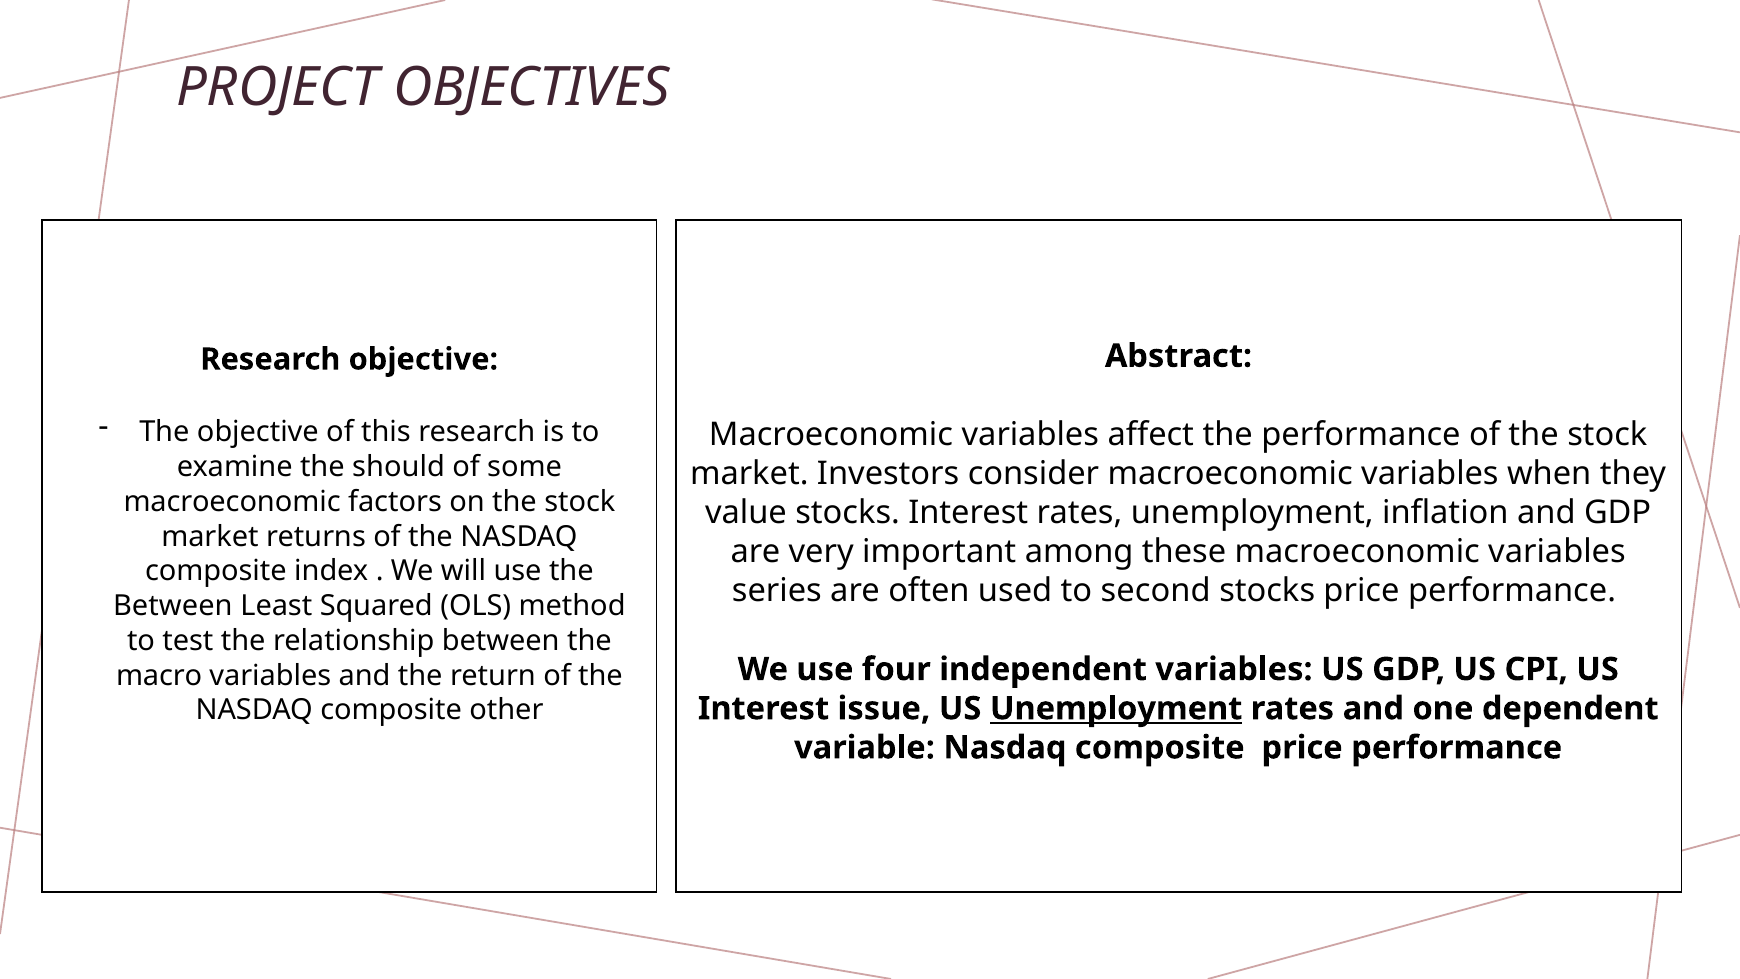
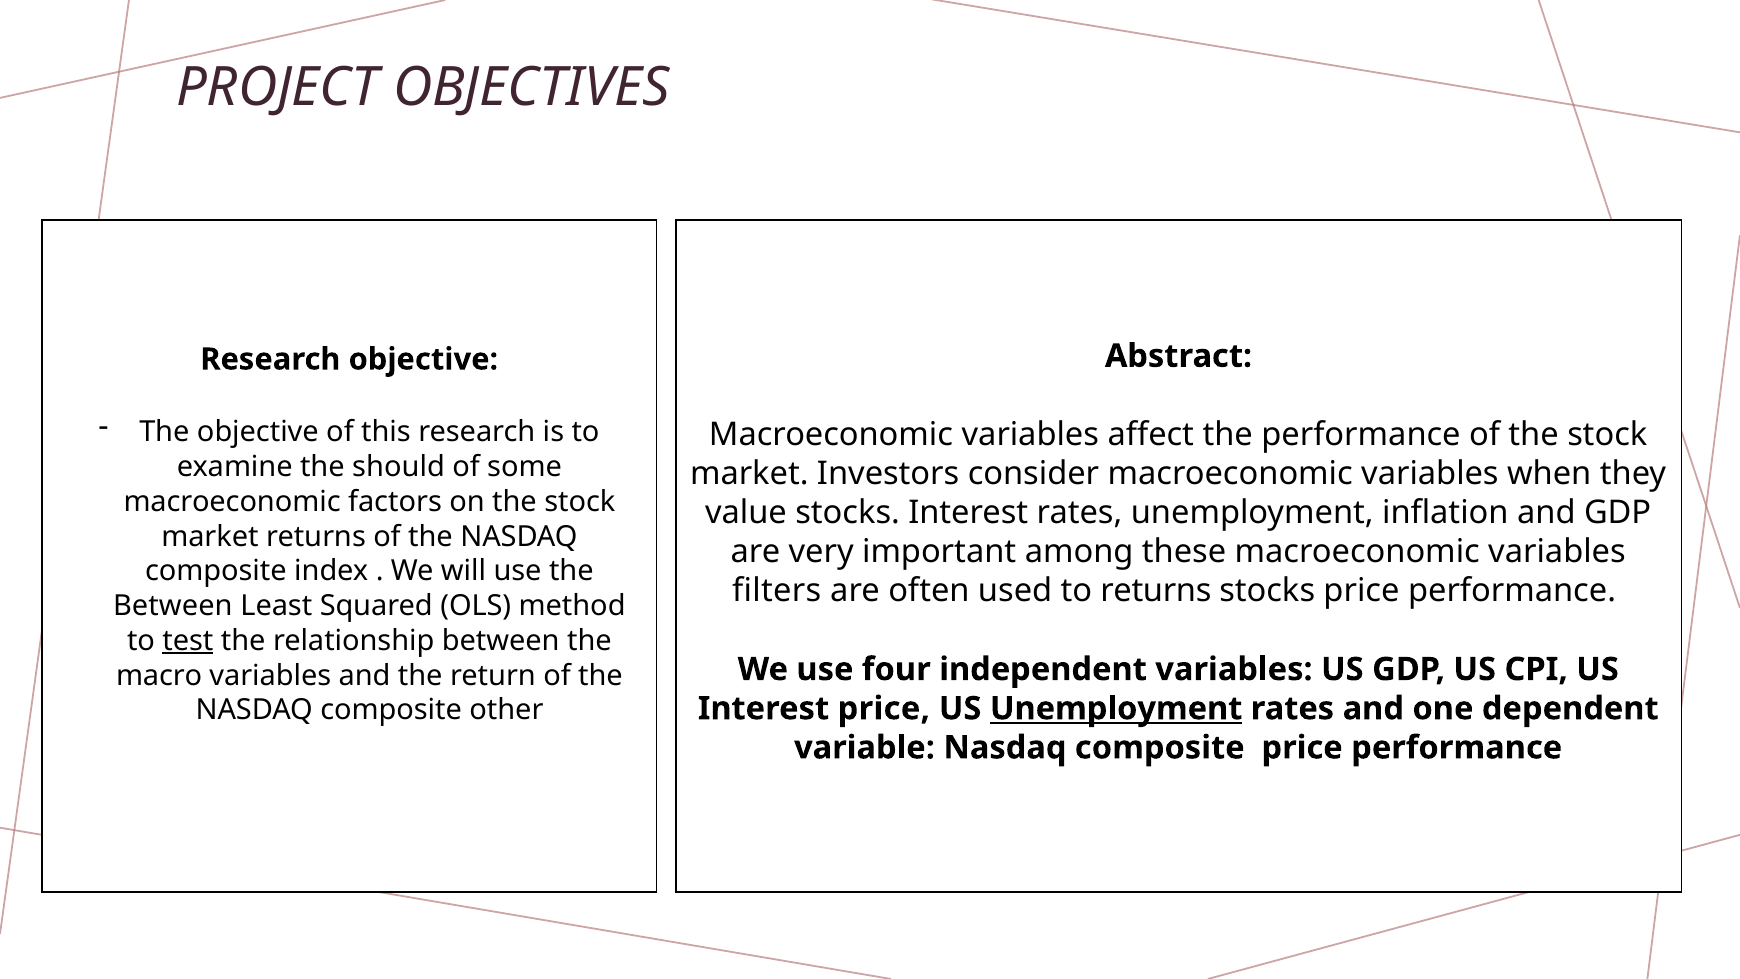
series: series -> filters (777, 591)
to second: second -> returns (1156, 591)
test underline: none -> present (188, 641)
Interest issue: issue -> price (884, 708)
